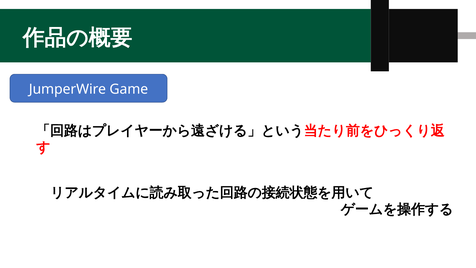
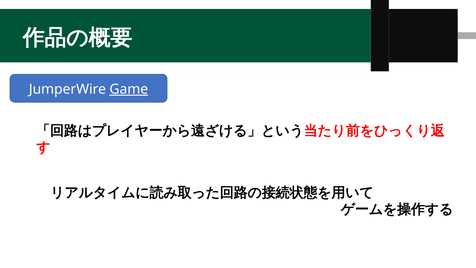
Game underline: none -> present (129, 89)
